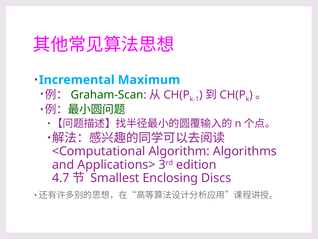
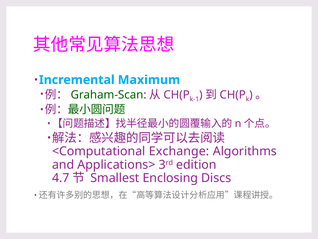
Algorithm: Algorithm -> Exchange (179, 151)
